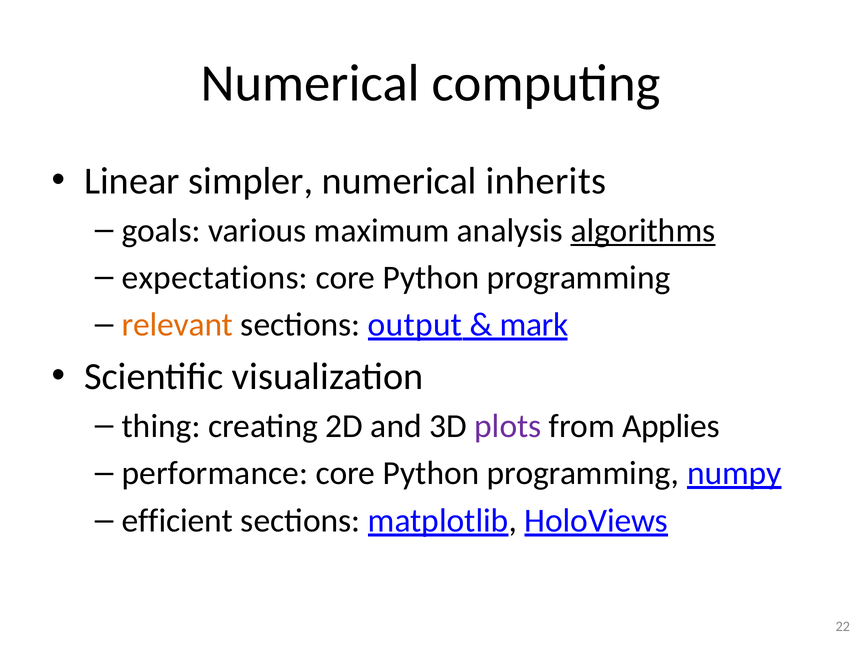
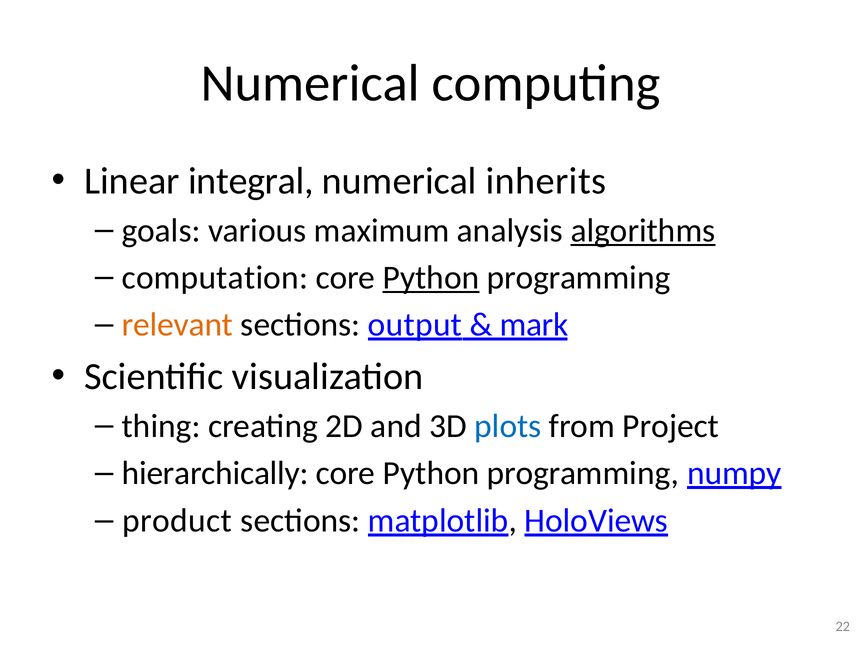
simpler: simpler -> integral (251, 181)
expectations: expectations -> computation (215, 277)
Python underline: none -> present (431, 277)
plots colour: purple -> blue (508, 426)
Applies: Applies -> Project (671, 426)
performance: performance -> hierarchically (215, 473)
efficient: efficient -> product (177, 520)
